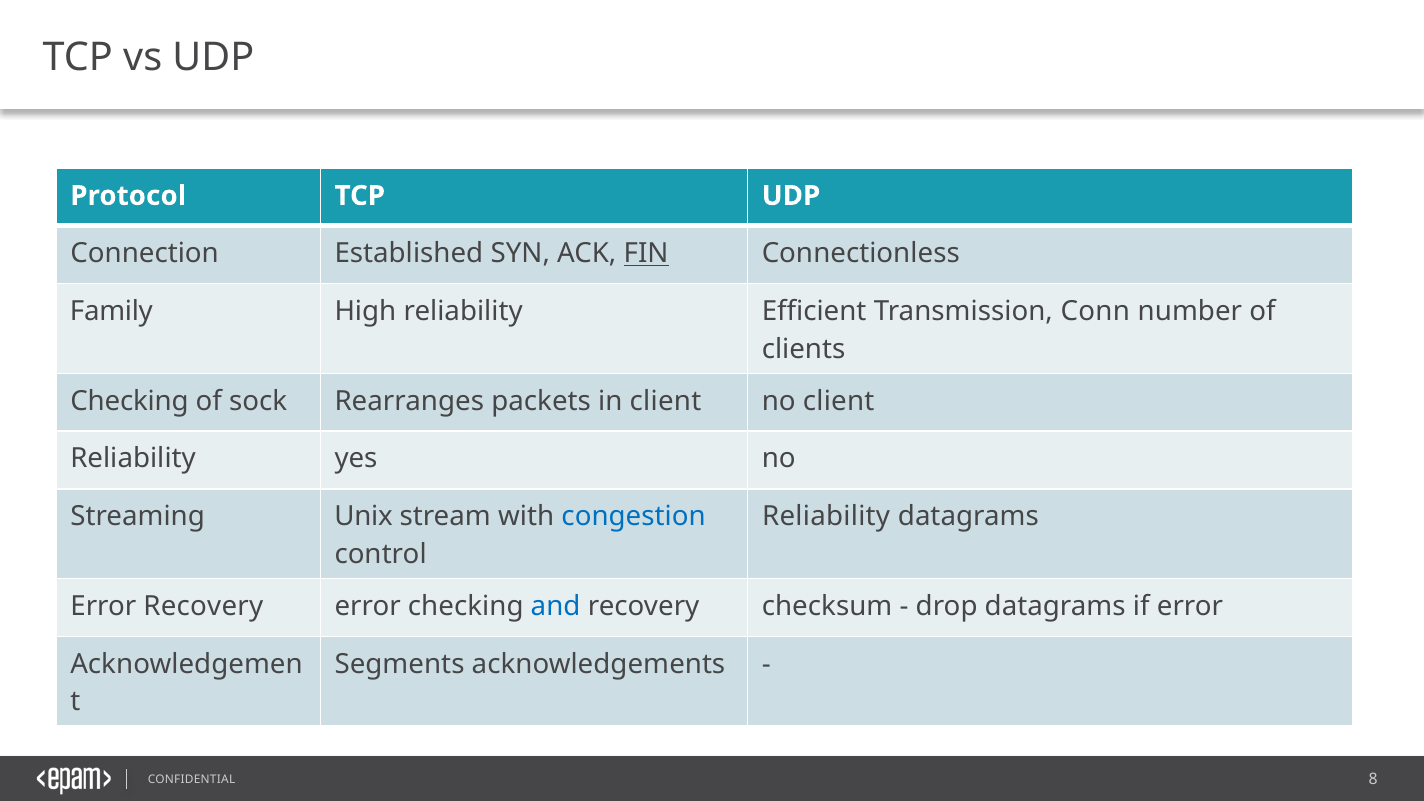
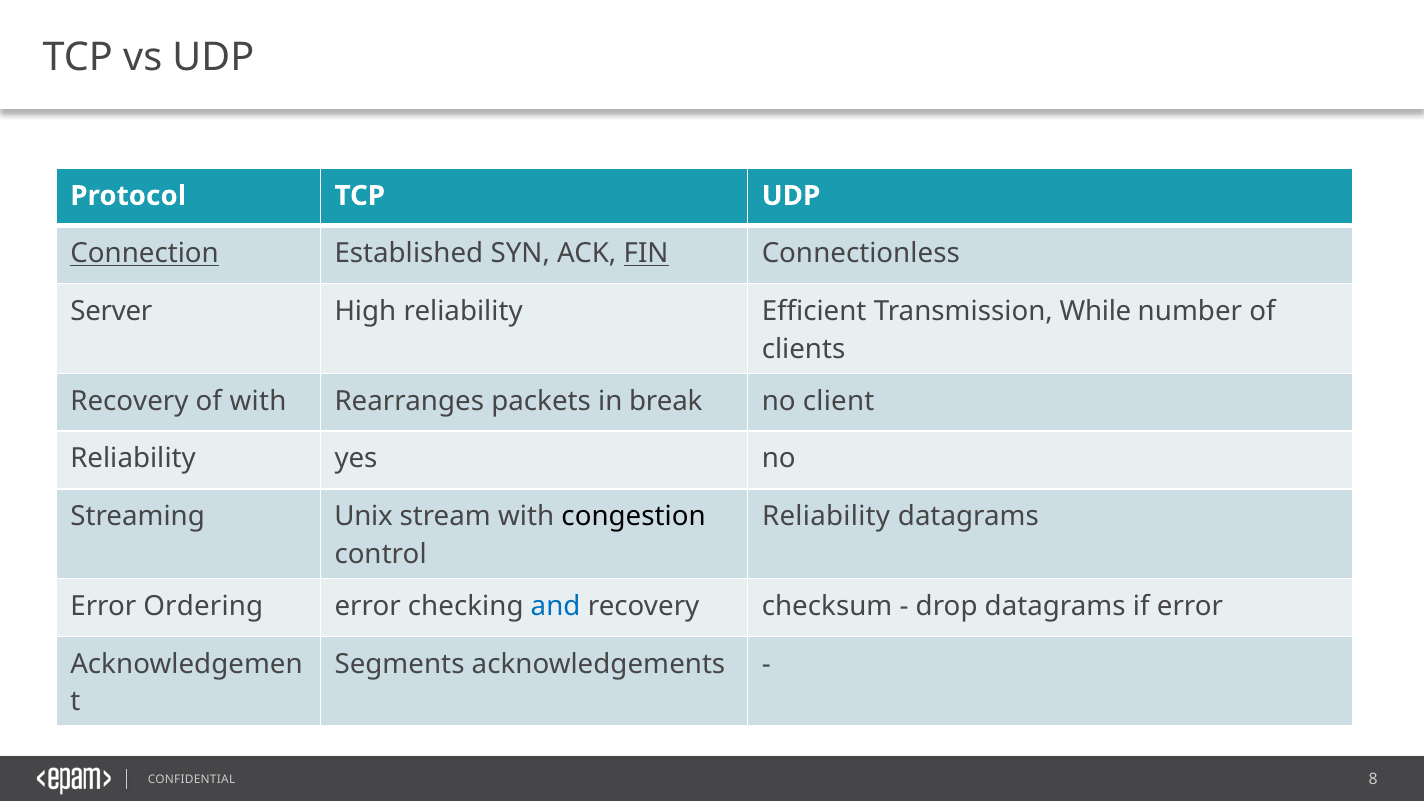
Connection underline: none -> present (145, 254)
Family: Family -> Server (111, 311)
Conn: Conn -> While (1095, 311)
Checking: Checking -> Recovery (129, 401)
of sock: sock -> with (258, 401)
in client: client -> break (666, 401)
congestion colour: blue -> black (634, 517)
Error Recovery: Recovery -> Ordering (203, 606)
